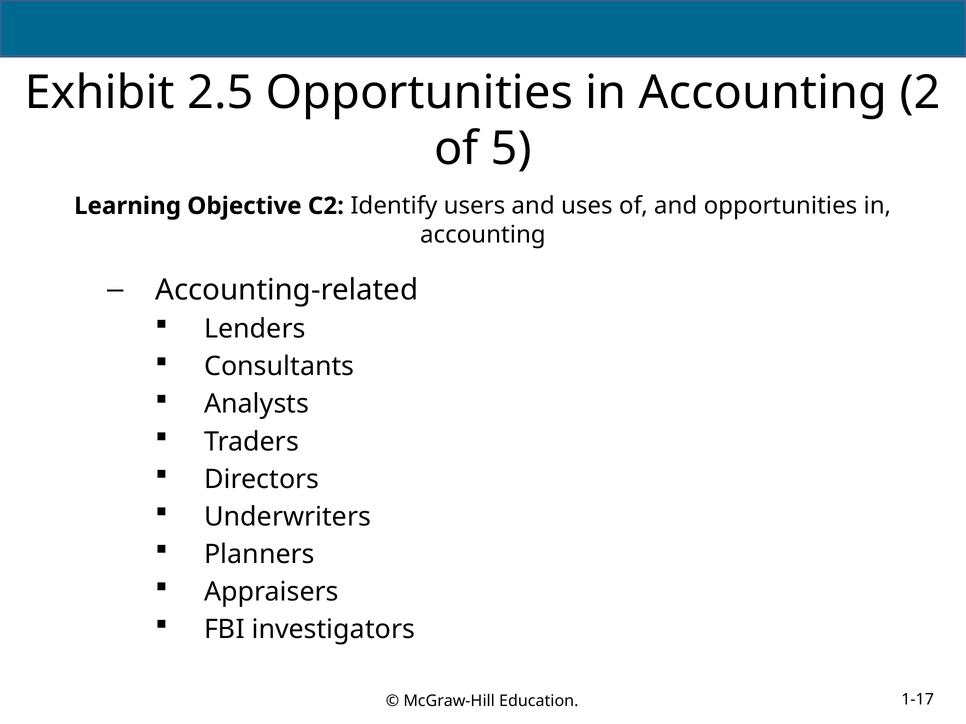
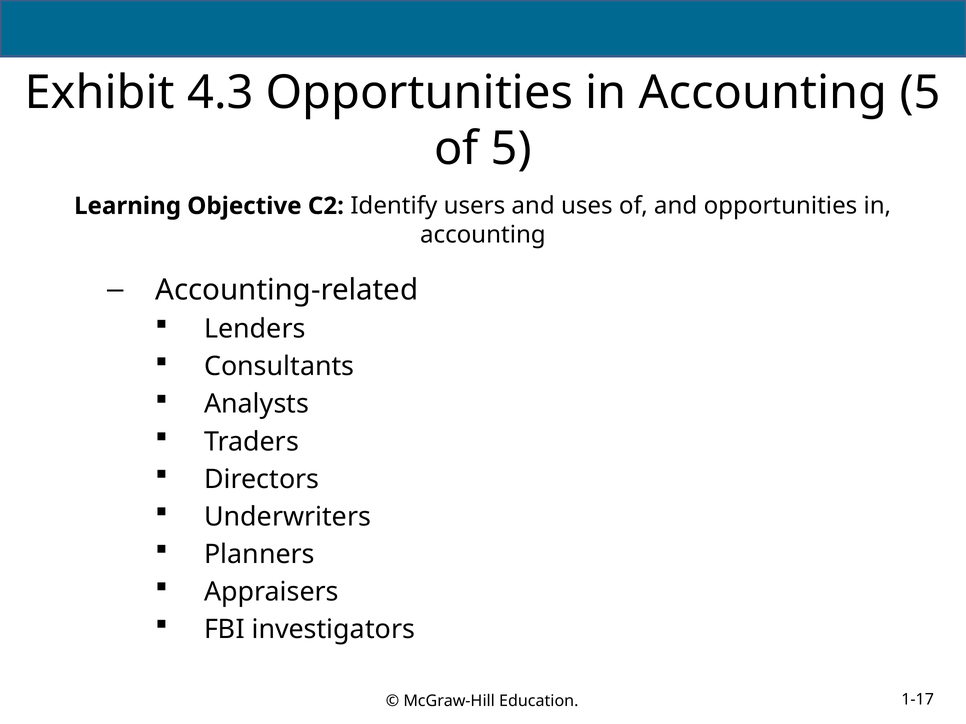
2.5: 2.5 -> 4.3 (220, 93)
Accounting 2: 2 -> 5 (920, 93)
